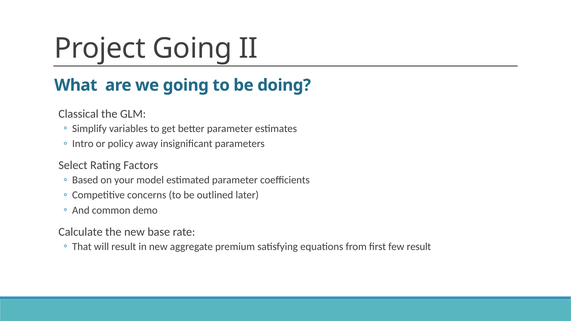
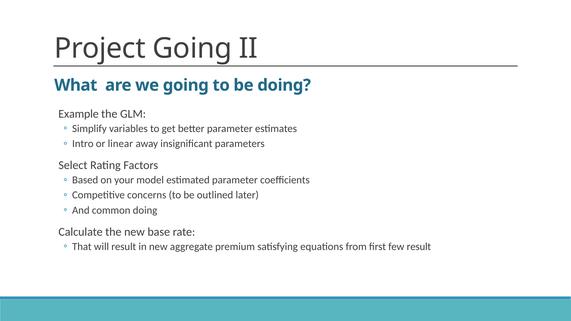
Classical: Classical -> Example (79, 114)
policy: policy -> linear (120, 144)
common demo: demo -> doing (145, 210)
